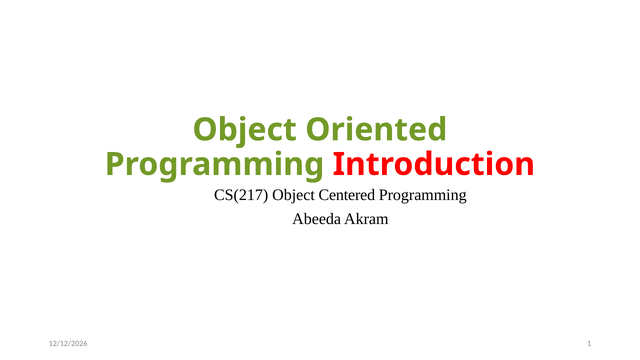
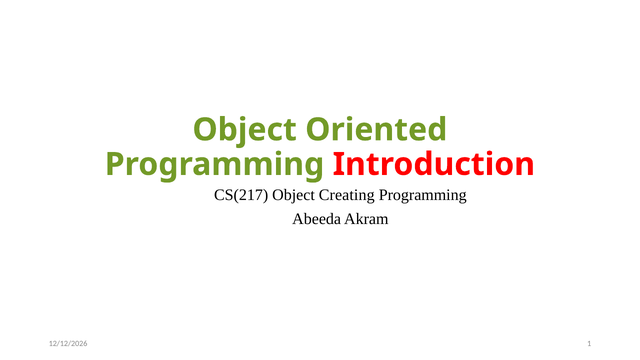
Centered: Centered -> Creating (347, 195)
